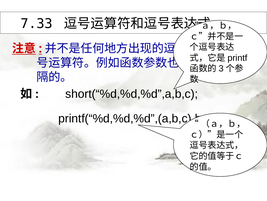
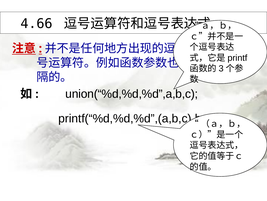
7.33: 7.33 -> 4.66 (37, 24)
short(“%d,%d,%d”,a,b,c: short(“%d,%d,%d”,a,b,c -> union(“%d,%d,%d”,a,b,c (132, 94)
